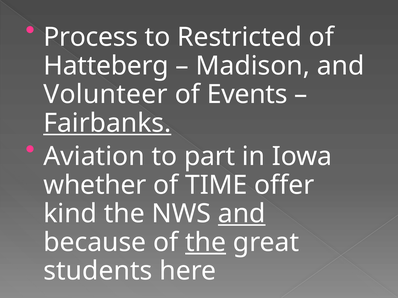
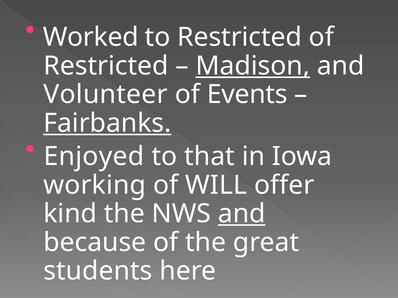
Process: Process -> Worked (91, 37)
Hatteberg: Hatteberg -> Restricted (106, 66)
Madison underline: none -> present (253, 66)
Aviation: Aviation -> Enjoyed (94, 157)
part: part -> that (209, 157)
whether: whether -> working (95, 185)
TIME: TIME -> WILL (216, 185)
the underline: present -> none (206, 243)
